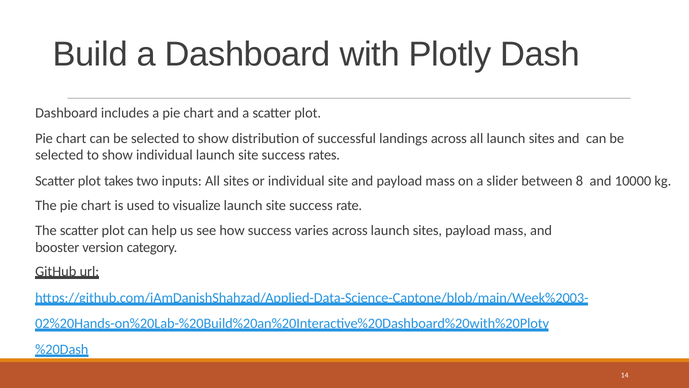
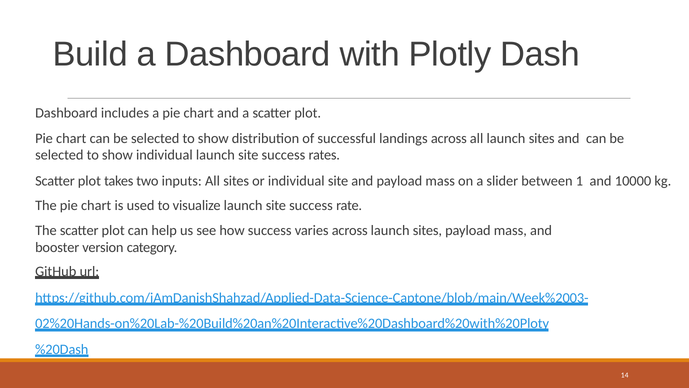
8: 8 -> 1 (579, 181)
